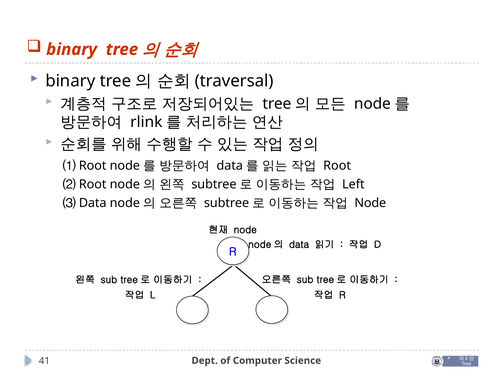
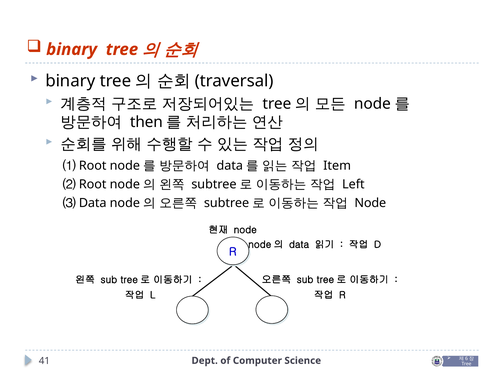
rlink: rlink -> then (146, 122)
Root: Root -> Item (337, 166)
